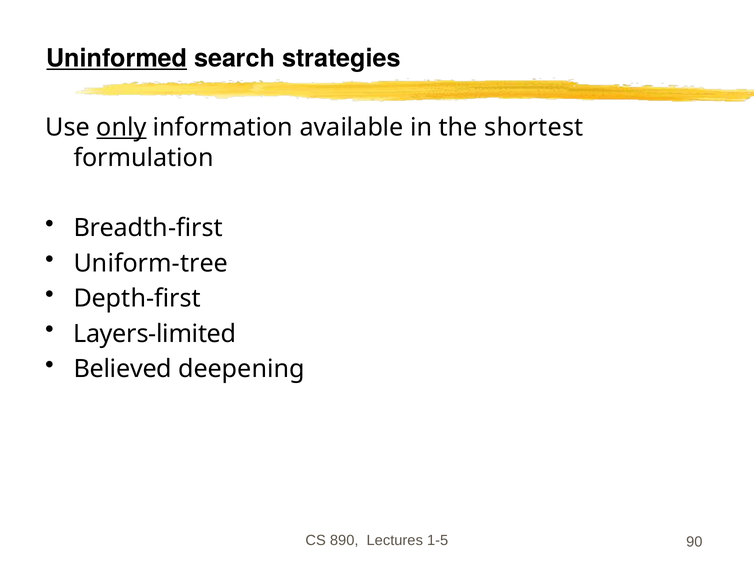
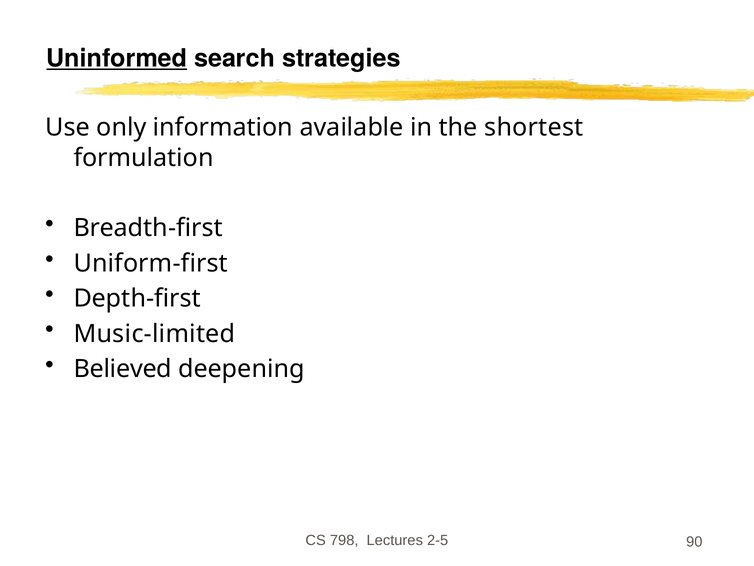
only underline: present -> none (121, 127)
Uniform-tree: Uniform-tree -> Uniform-first (151, 263)
Layers-limited: Layers-limited -> Music-limited (155, 333)
890: 890 -> 798 (344, 540)
1-5: 1-5 -> 2-5 (438, 540)
